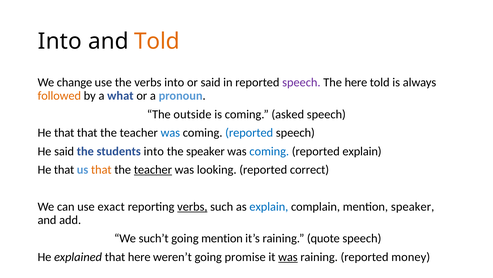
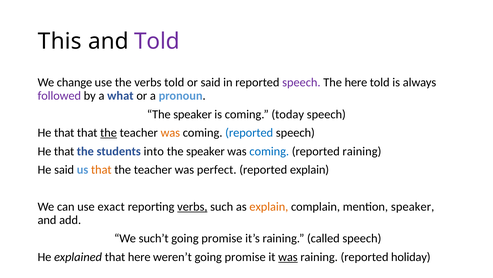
Into: Into -> This (60, 41)
Told colour: orange -> purple (157, 41)
verbs into: into -> told (174, 82)
followed colour: orange -> purple (59, 96)
outside: outside -> speaker (193, 114)
asked: asked -> today (288, 114)
the underline: none -> present (109, 132)
was colour: blue -> orange (170, 132)
said: said -> that (64, 151)
reported explain: explain -> raining (362, 151)
that: that -> said (64, 169)
teacher underline: present -> none (153, 169)
looking: looking -> perfect (217, 169)
reported correct: correct -> explain (310, 169)
explain colour: blue -> orange (269, 206)
mention: mention -> promise (222, 238)
quote: quote -> called (323, 238)
money: money -> holiday (411, 256)
